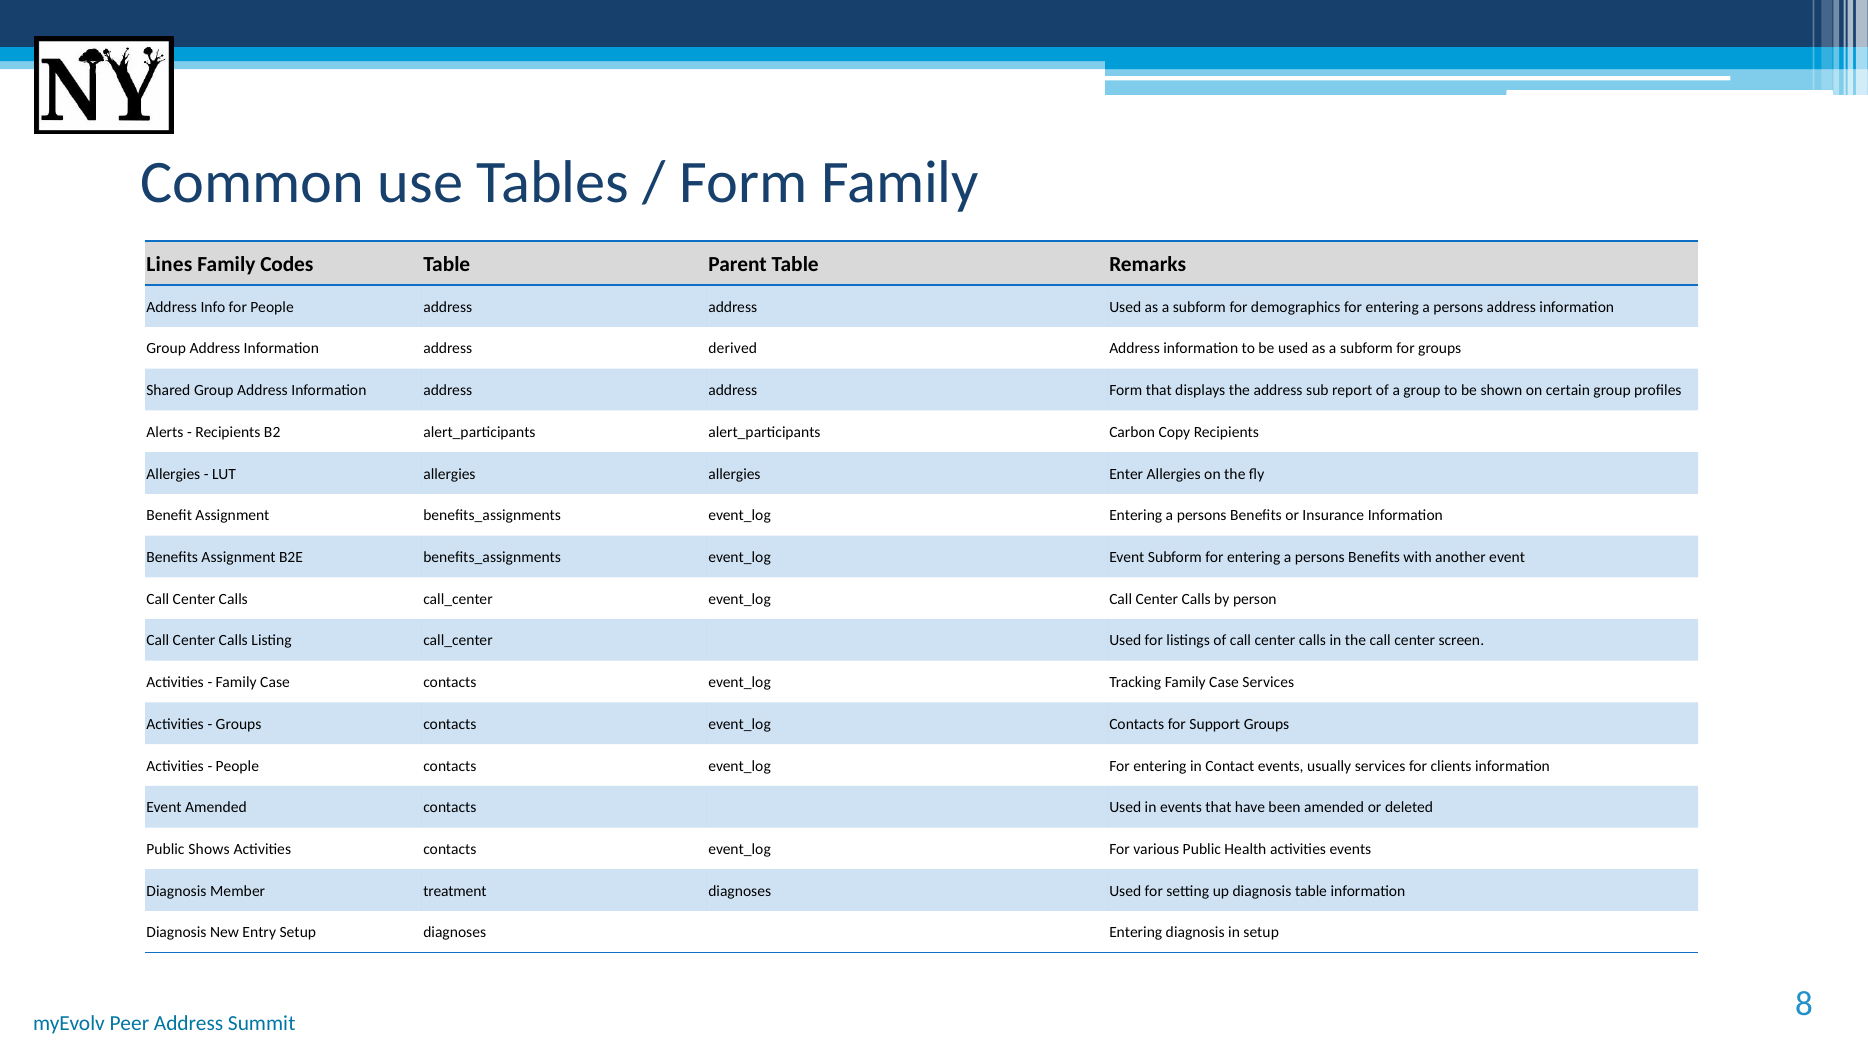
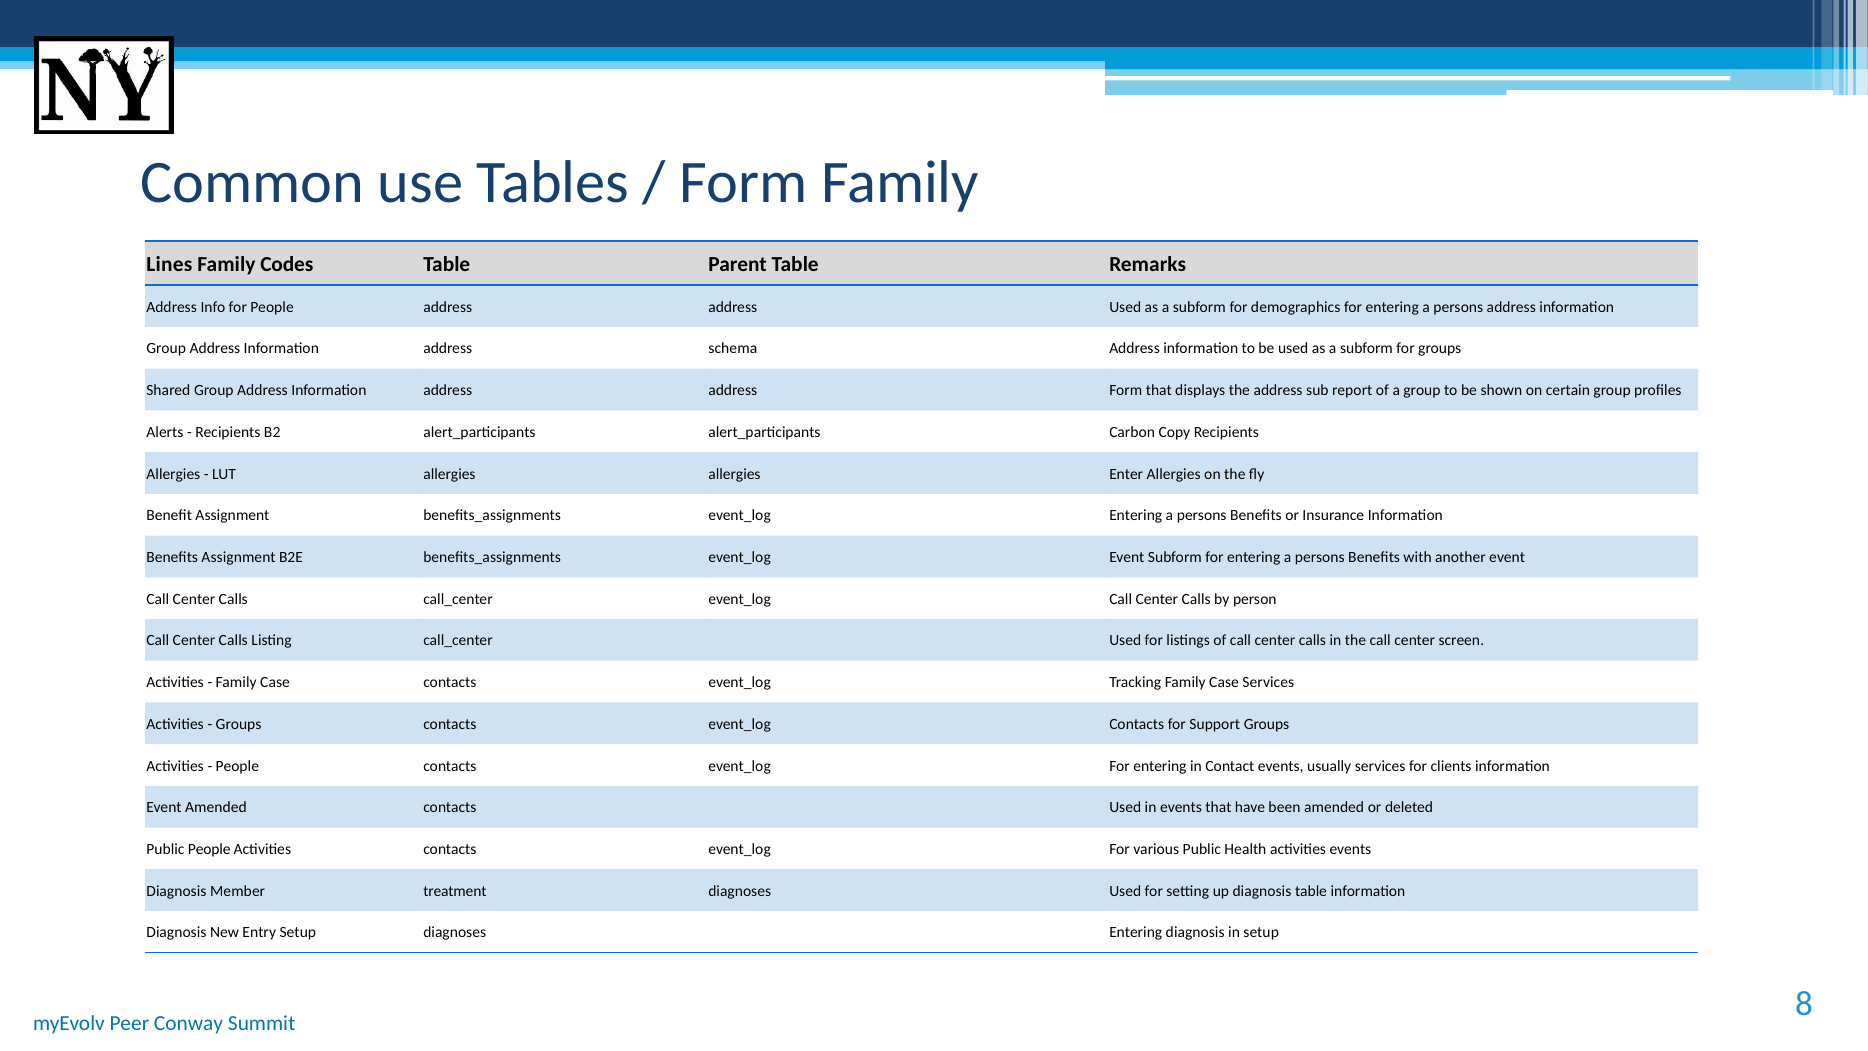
derived: derived -> schema (733, 349)
Public Shows: Shows -> People (209, 849)
Peer Address: Address -> Conway (189, 1023)
